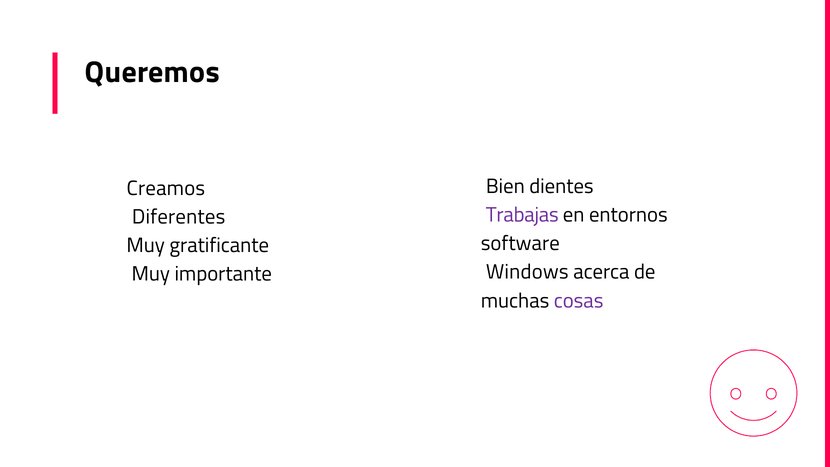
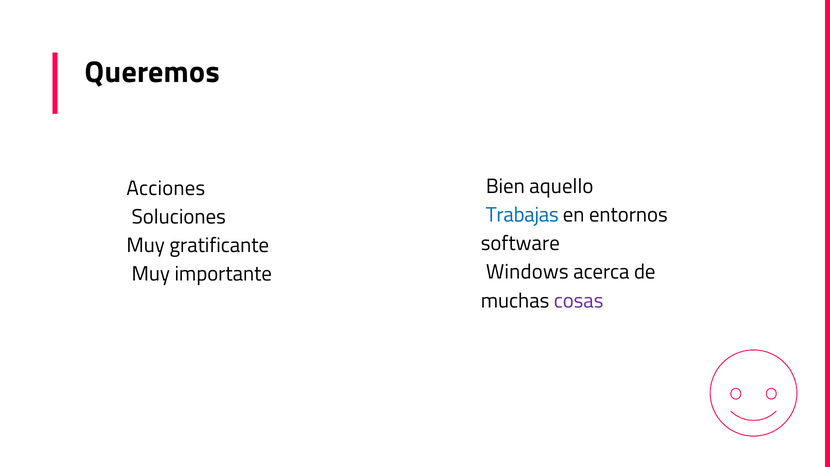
dientes: dientes -> aquello (561, 186)
Creamos: Creamos -> Acciones (166, 188)
Trabajas colour: purple -> blue (522, 215)
Diferentes: Diferentes -> Soluciones (179, 217)
